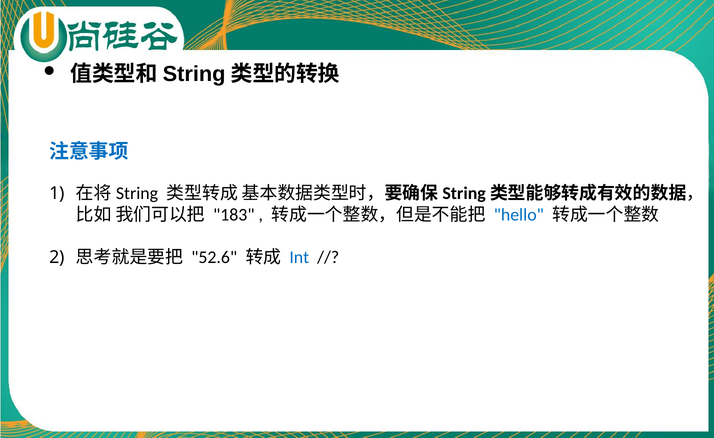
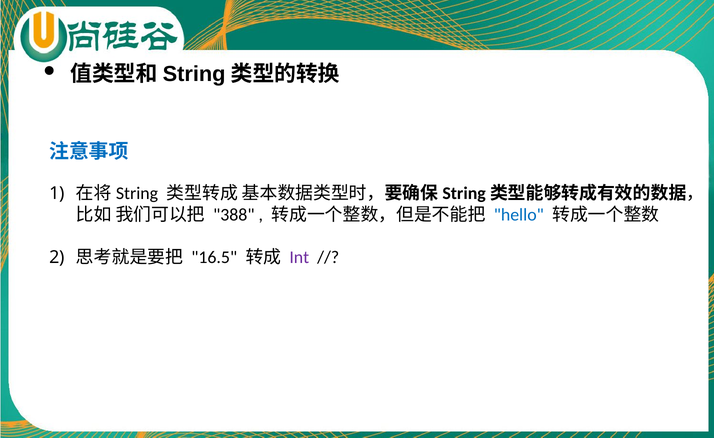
183: 183 -> 388 (234, 215)
52.6: 52.6 -> 16.5 (214, 258)
Int colour: blue -> purple (299, 258)
